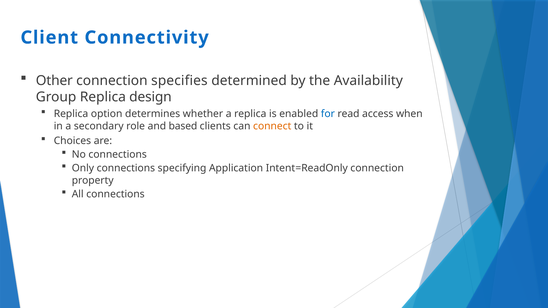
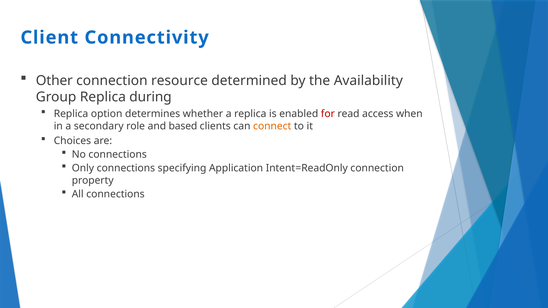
specifies: specifies -> resource (179, 81)
design: design -> during (150, 97)
for colour: blue -> red (328, 114)
